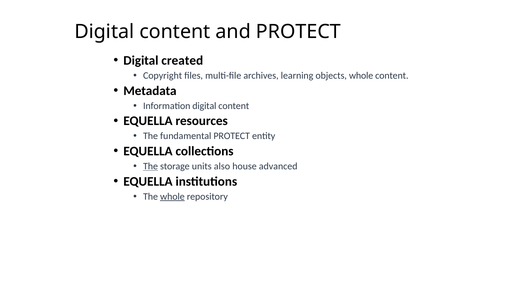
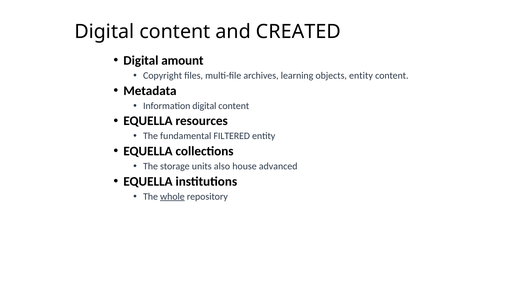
and PROTECT: PROTECT -> CREATED (298, 32)
created: created -> amount (182, 61)
objects whole: whole -> entity (361, 76)
fundamental PROTECT: PROTECT -> FILTERED (232, 136)
The underline: present -> none (151, 166)
